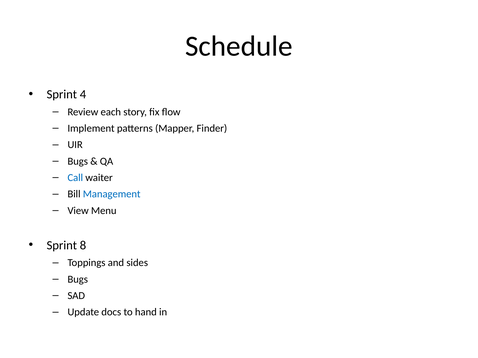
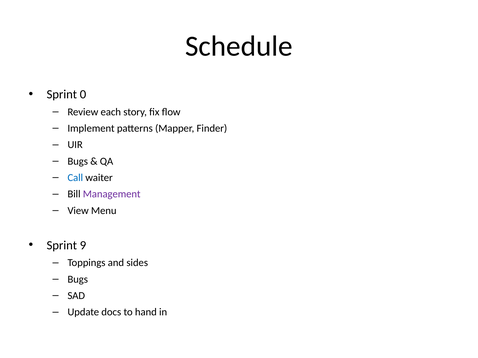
4: 4 -> 0 (83, 94)
Management colour: blue -> purple (112, 194)
8: 8 -> 9 (83, 246)
